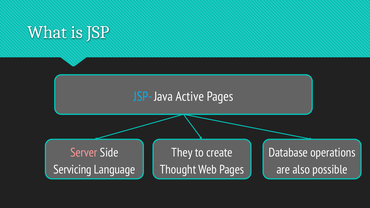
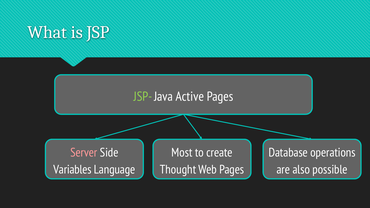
JSP- colour: light blue -> light green (143, 97)
They: They -> Most (182, 153)
Servicing: Servicing -> Variables (72, 170)
